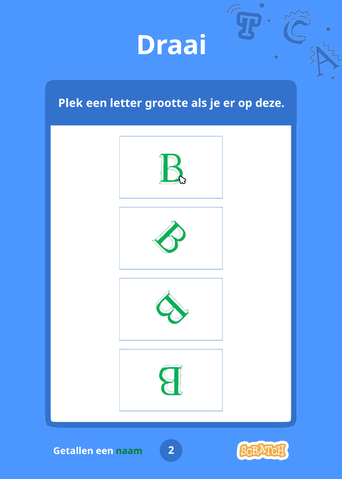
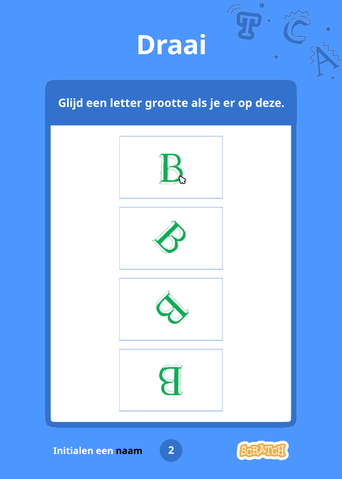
Plek: Plek -> Glijd (71, 103)
Getallen: Getallen -> Initialen (73, 451)
naam colour: green -> black (129, 451)
